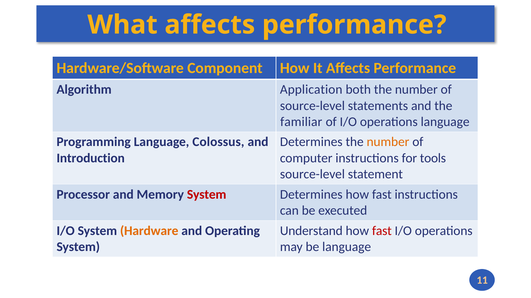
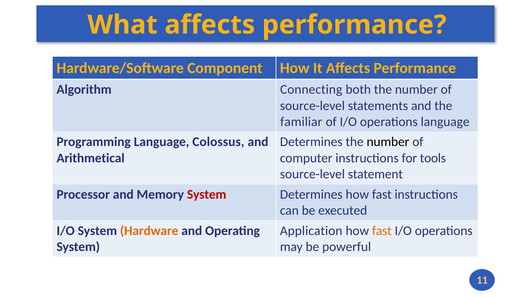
Application: Application -> Connecting (311, 90)
number colour: orange -> black (388, 142)
Introduction: Introduction -> Arithmetical (91, 158)
Understand: Understand -> Application (311, 231)
fast colour: red -> orange (382, 231)
be language: language -> powerful (347, 247)
